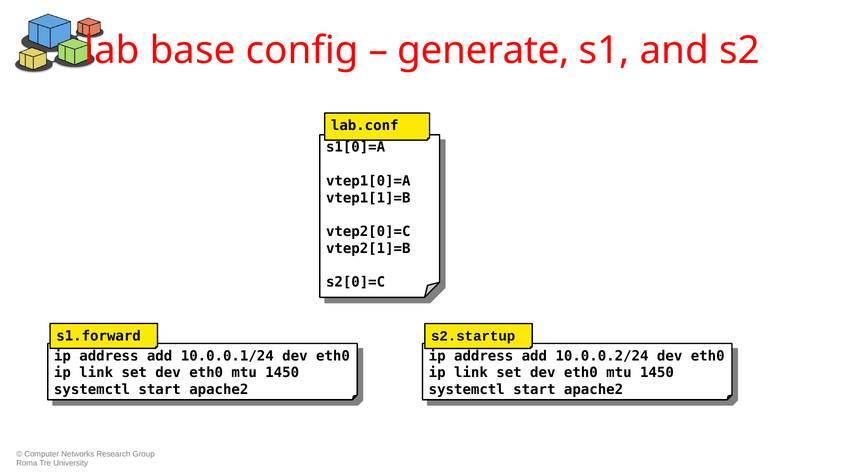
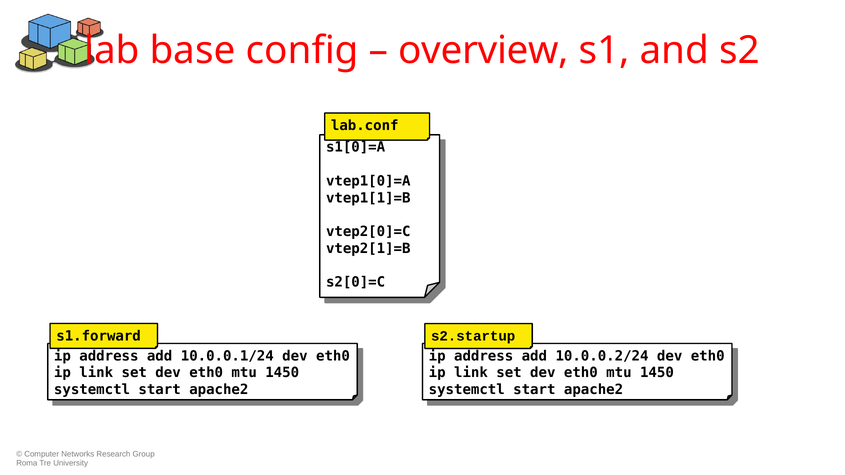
generate: generate -> overview (483, 50)
